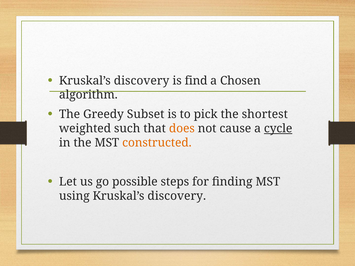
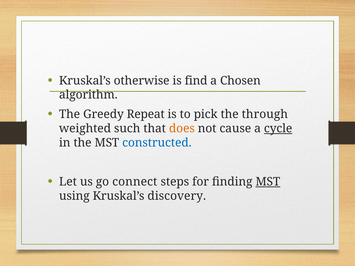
discovery: discovery -> otherwise (142, 81)
Subset: Subset -> Repeat (146, 114)
shortest: shortest -> through (265, 114)
constructed colour: orange -> blue (157, 143)
possible: possible -> connect (135, 182)
MST underline: none -> present (268, 182)
